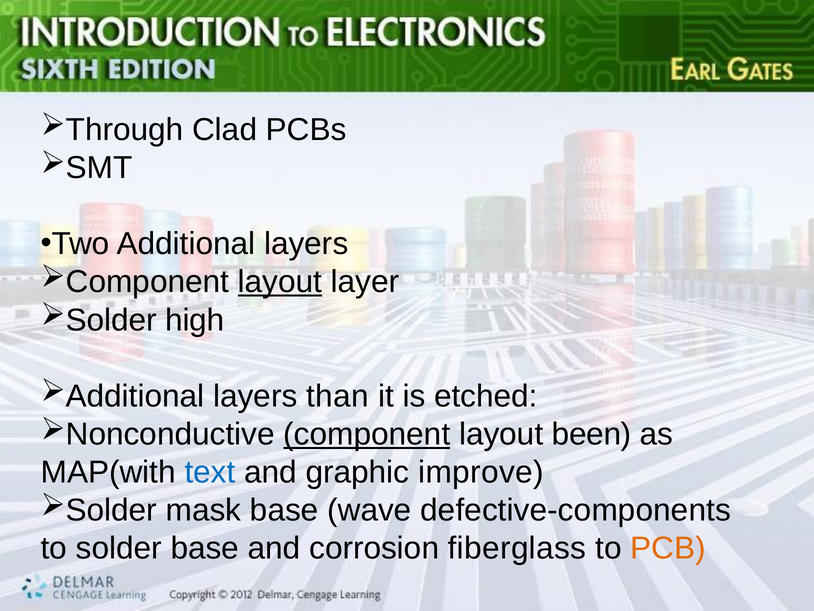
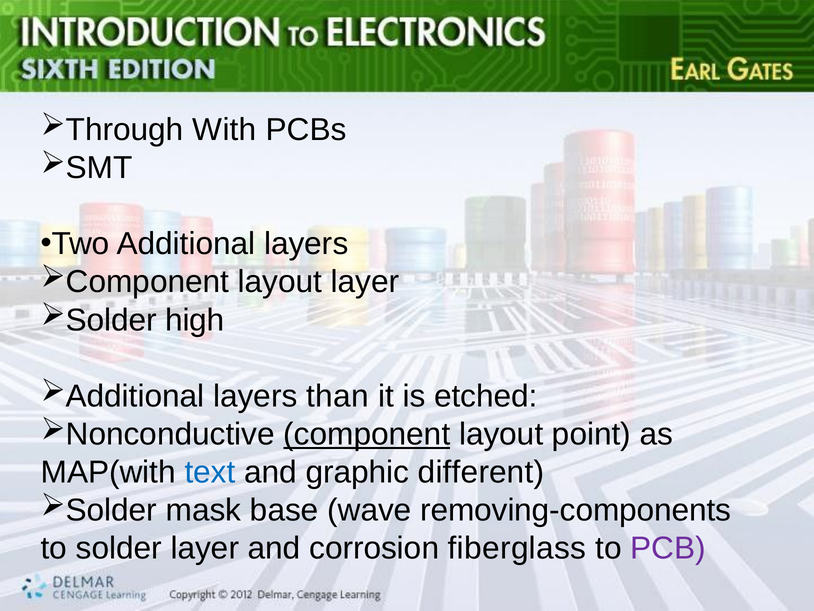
Clad: Clad -> With (224, 130)
layout underline: present -> none (280, 282)
been: been -> point (591, 434)
improve: improve -> different (481, 472)
defective-components: defective-components -> removing-components (576, 510)
solder base: base -> layer (205, 548)
PCB colour: orange -> purple (668, 548)
